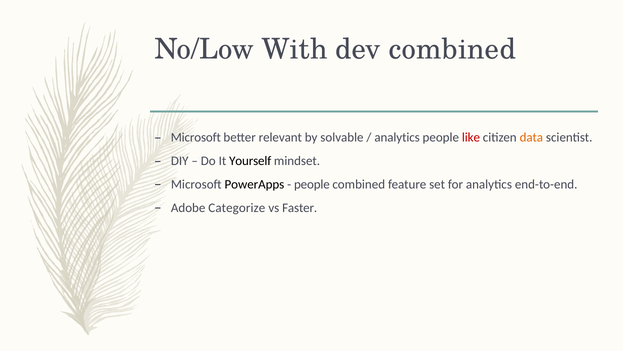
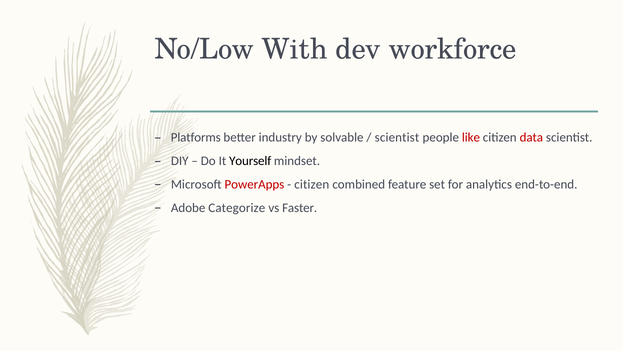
dev combined: combined -> workforce (453, 49)
Microsoft: Microsoft -> Platforms (196, 137)
relevant: relevant -> industry (280, 137)
analytics: analytics -> scientist (397, 137)
data colour: orange -> red (531, 137)
PowerApps colour: black -> red (254, 184)
people: people -> citizen (312, 184)
